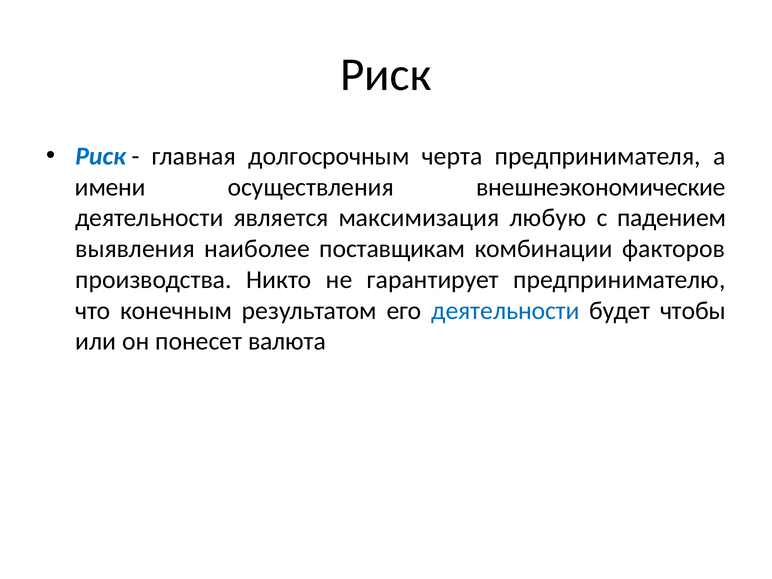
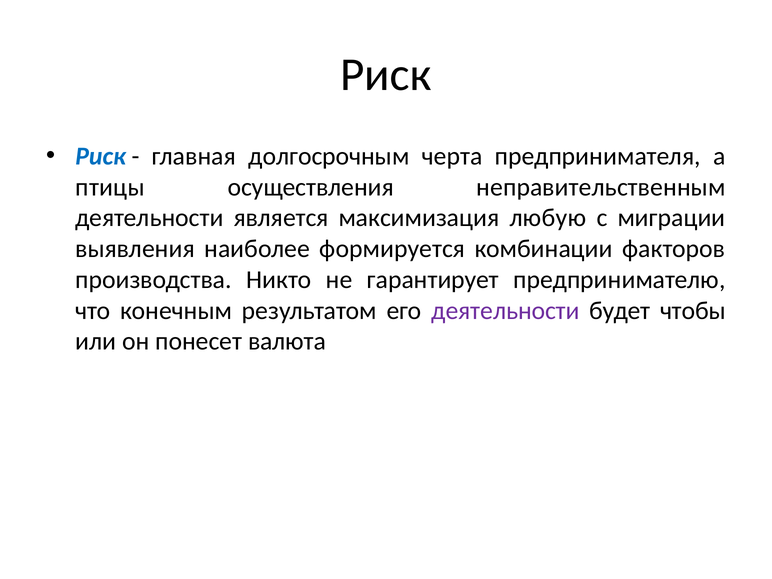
имени: имени -> птицы (110, 187)
внешнеэкономические: внешнеэкономические -> неправительственным (601, 187)
падением: падением -> миграции (671, 218)
поставщикам: поставщикам -> формируется (392, 249)
деятельности colour: blue -> purple (506, 311)
